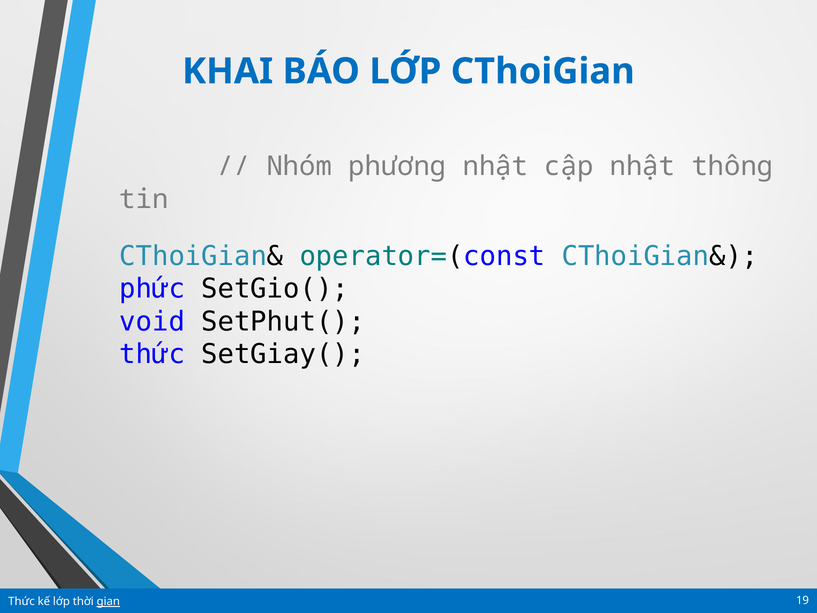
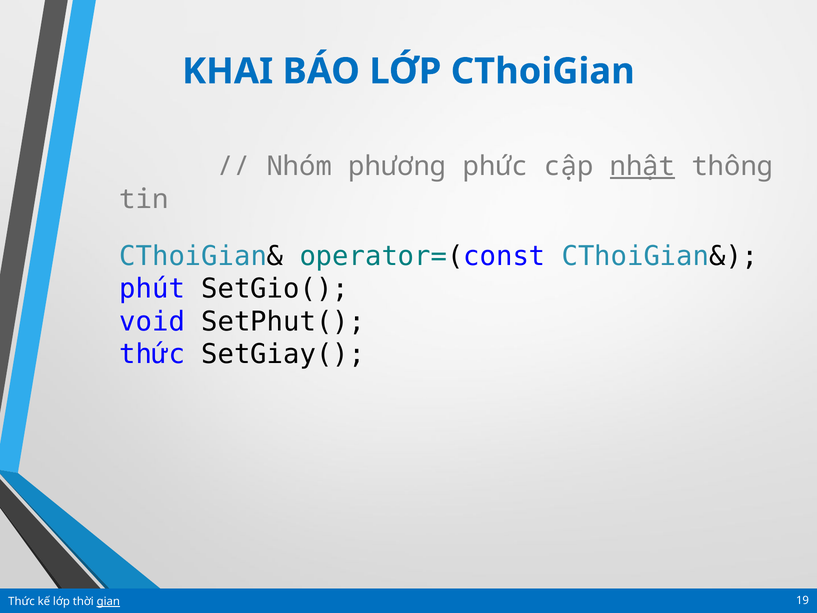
phương nhật: nhật -> phức (495, 166)
nhật underline: none -> present (642, 166)
phức: phức -> phút (152, 289)
